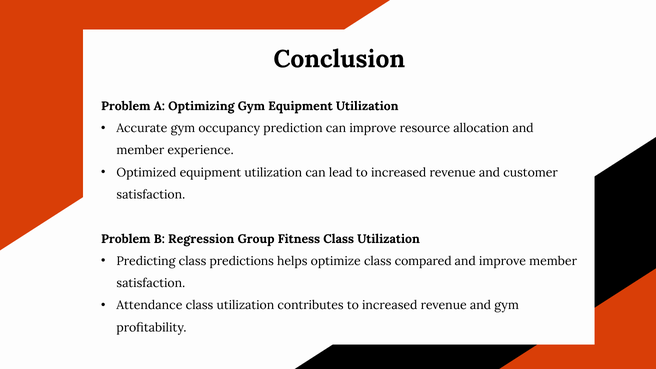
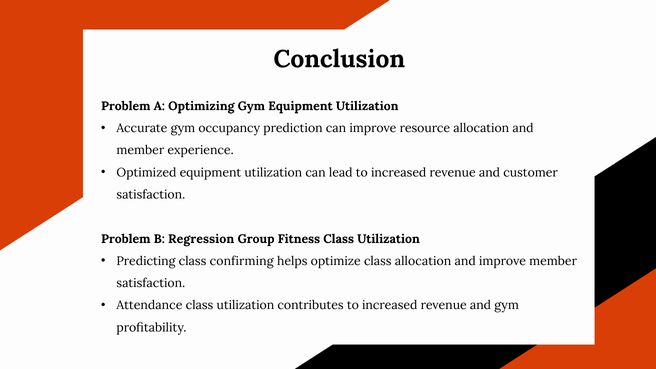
predictions: predictions -> confirming (242, 261)
class compared: compared -> allocation (423, 261)
